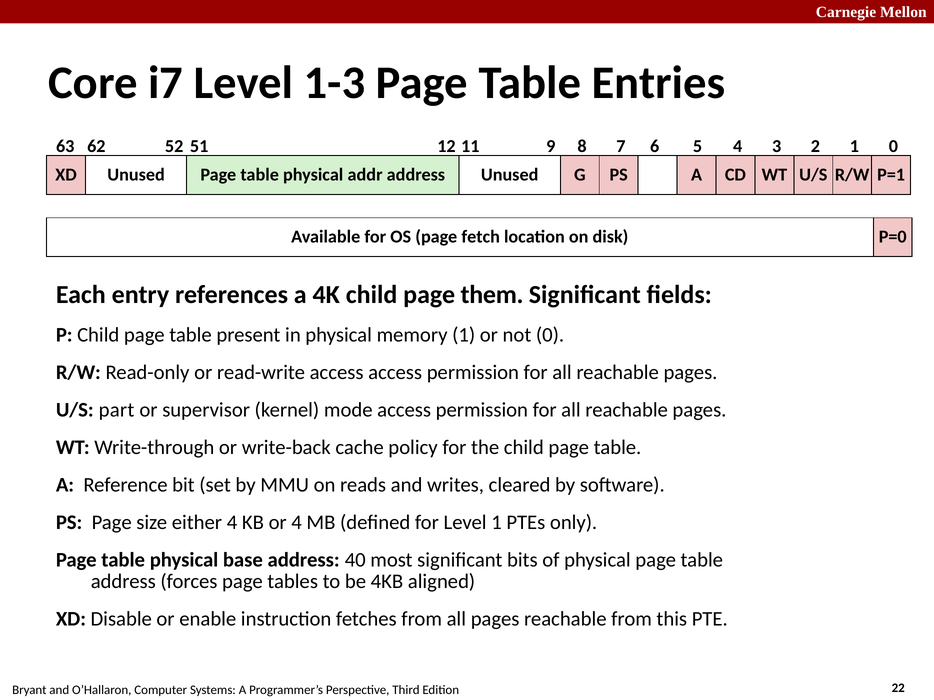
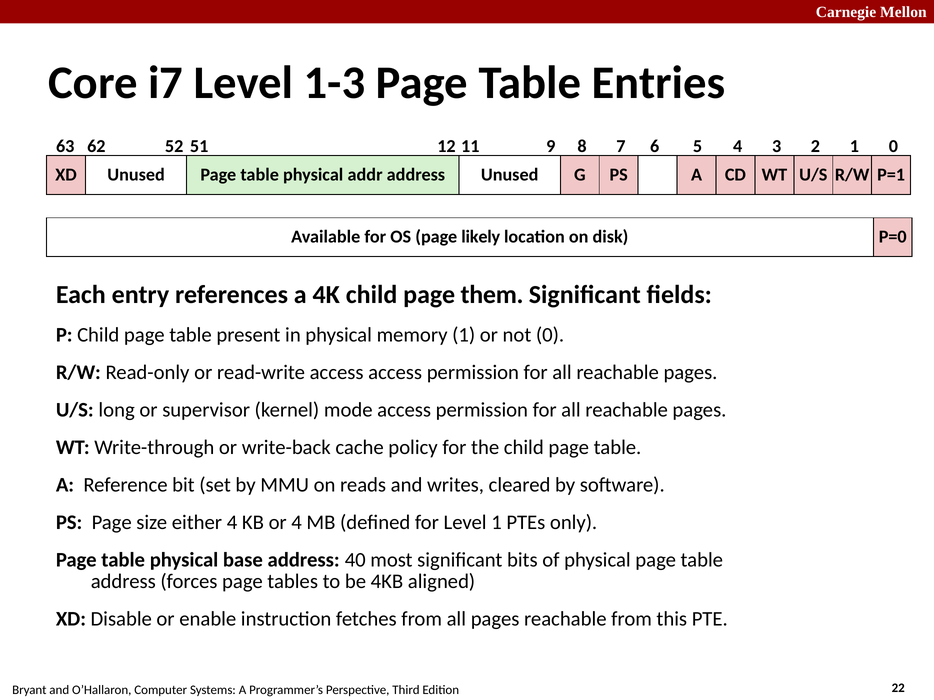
fetch: fetch -> likely (481, 237)
part: part -> long (117, 410)
